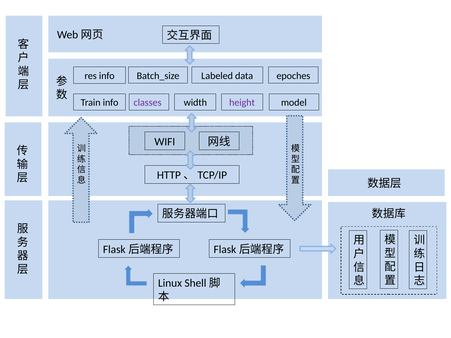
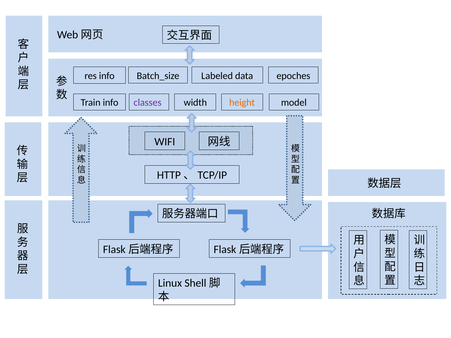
height colour: purple -> orange (242, 103)
